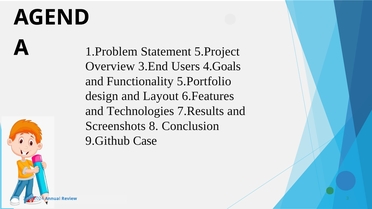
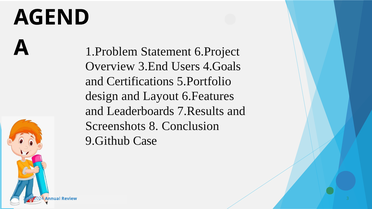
5.Project: 5.Project -> 6.Project (217, 51)
Functionality: Functionality -> Certifications (140, 81)
Technologies: Technologies -> Leaderboards (140, 111)
